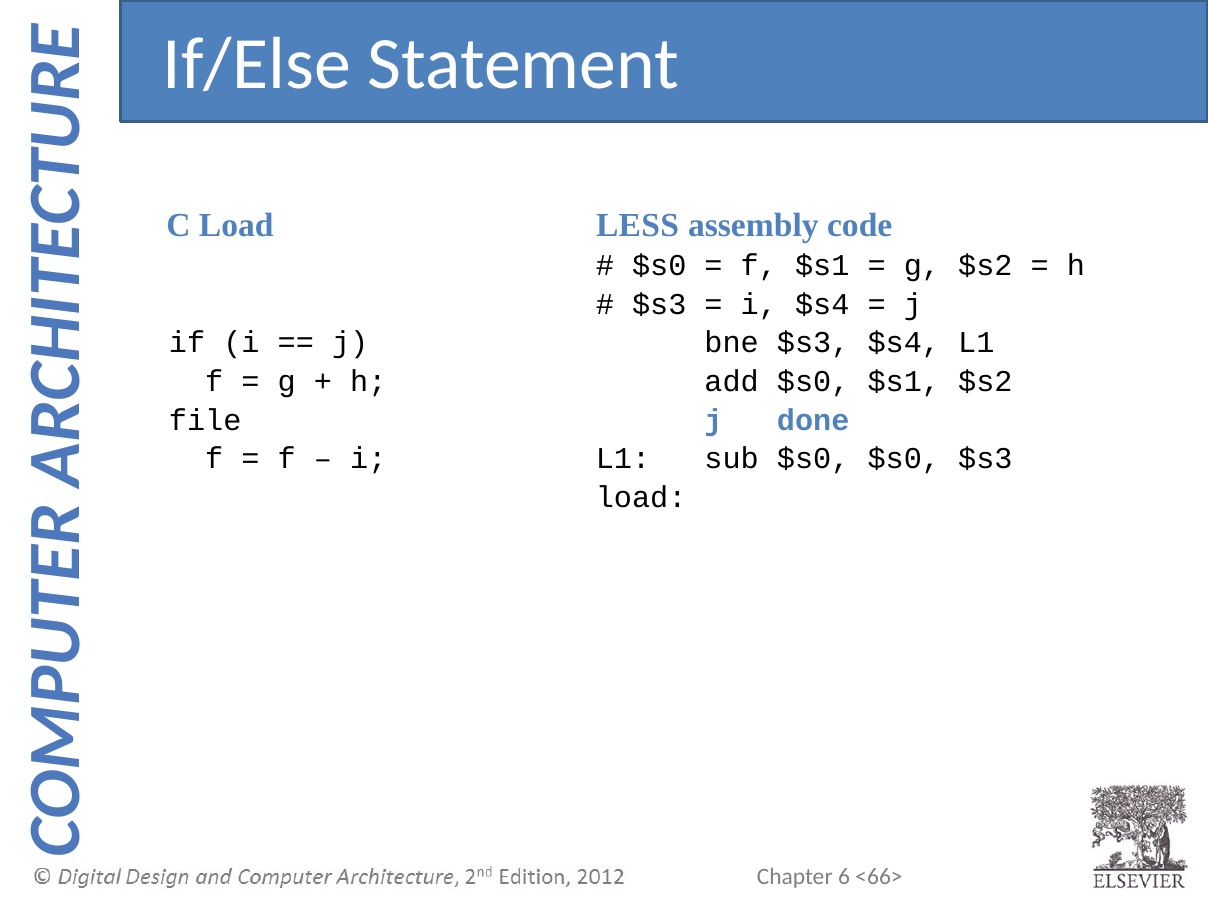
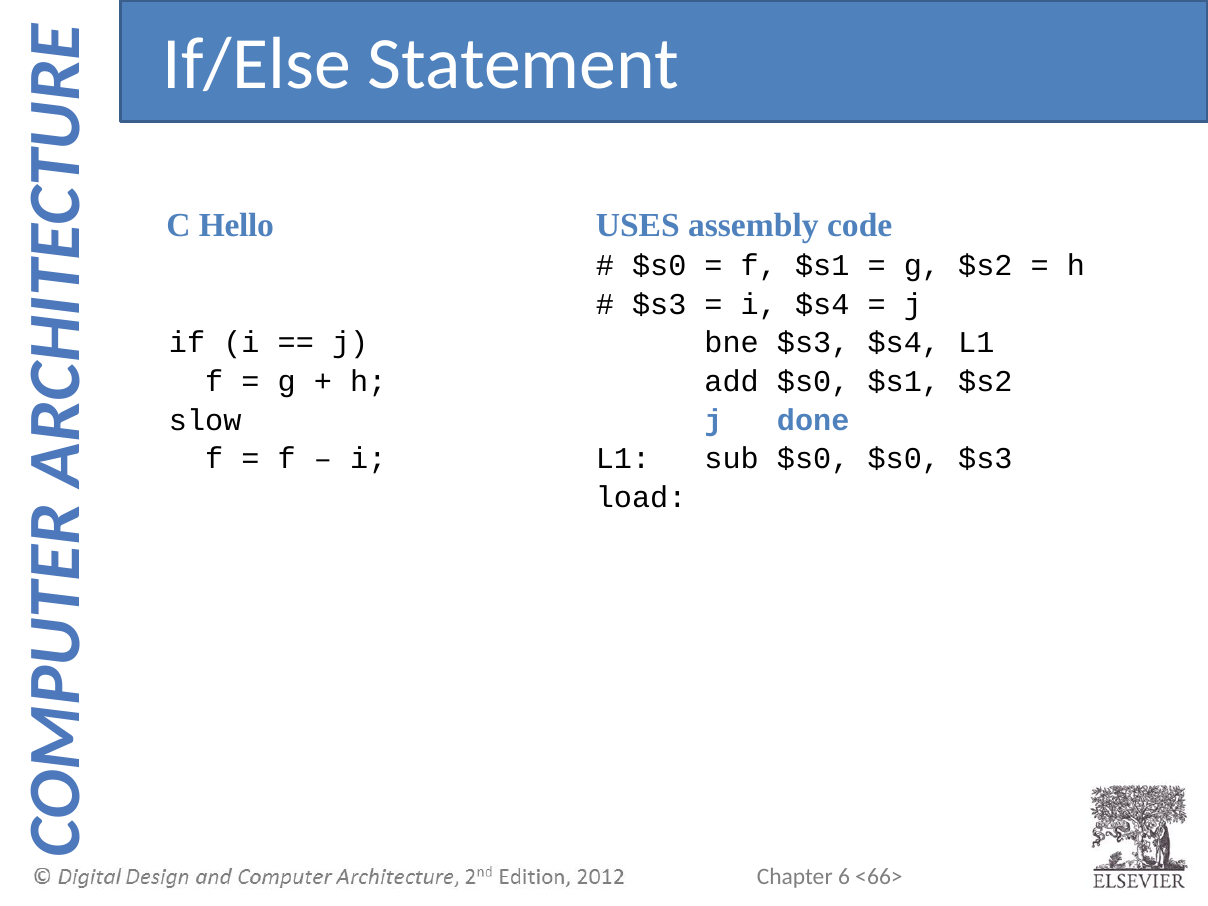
C Load: Load -> Hello (236, 225)
LESS: LESS -> USES (638, 225)
file: file -> slow (205, 420)
